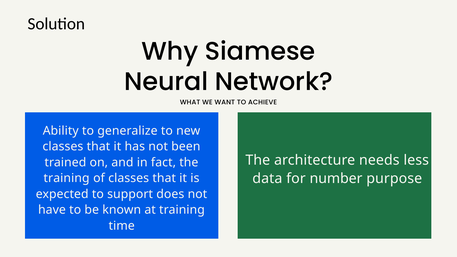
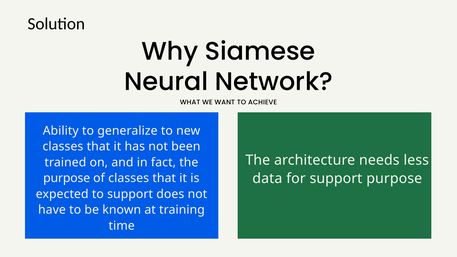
for number: number -> support (336, 179)
training: training -> purpose (67, 178)
